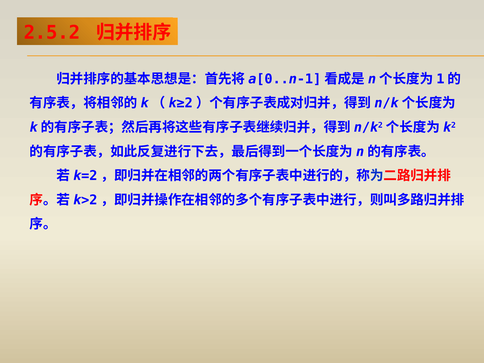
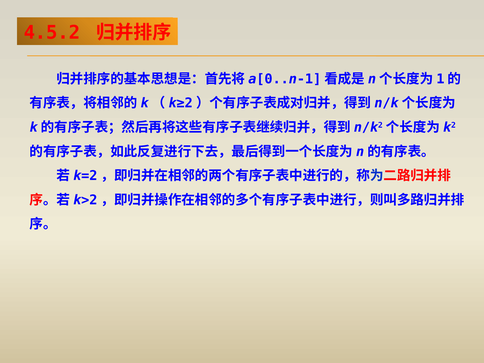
2.5.2: 2.5.2 -> 4.5.2 (52, 33)
